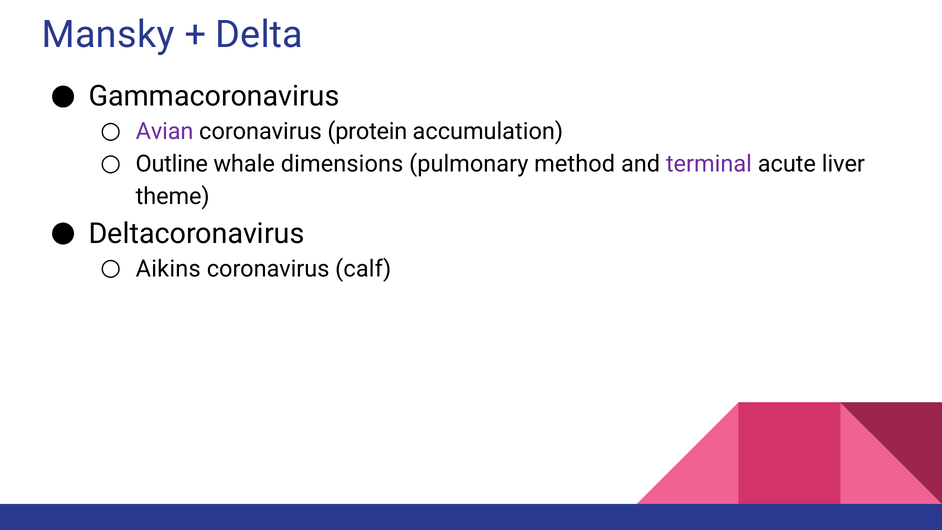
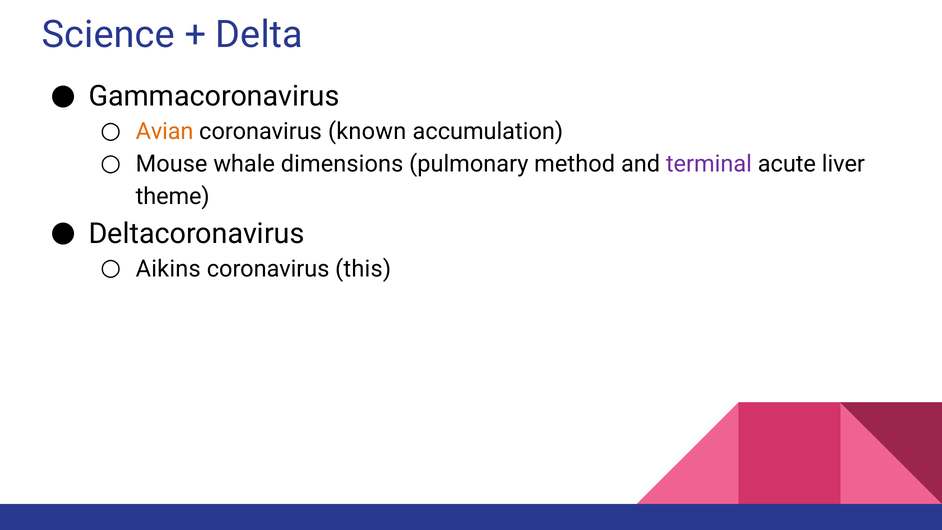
Mansky: Mansky -> Science (108, 35)
Avian colour: purple -> orange (165, 132)
protein: protein -> known (367, 132)
Outline: Outline -> Mouse (172, 164)
calf: calf -> this (363, 269)
